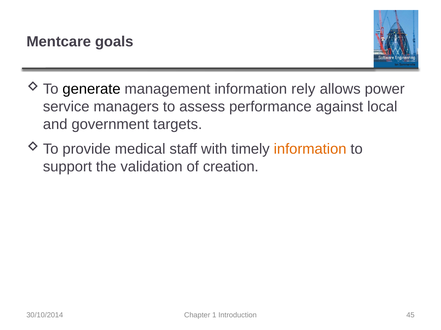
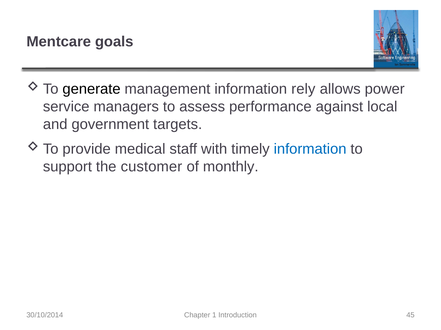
information colour: orange -> blue (310, 149)
validation: validation -> customer (151, 167)
creation: creation -> monthly (231, 167)
